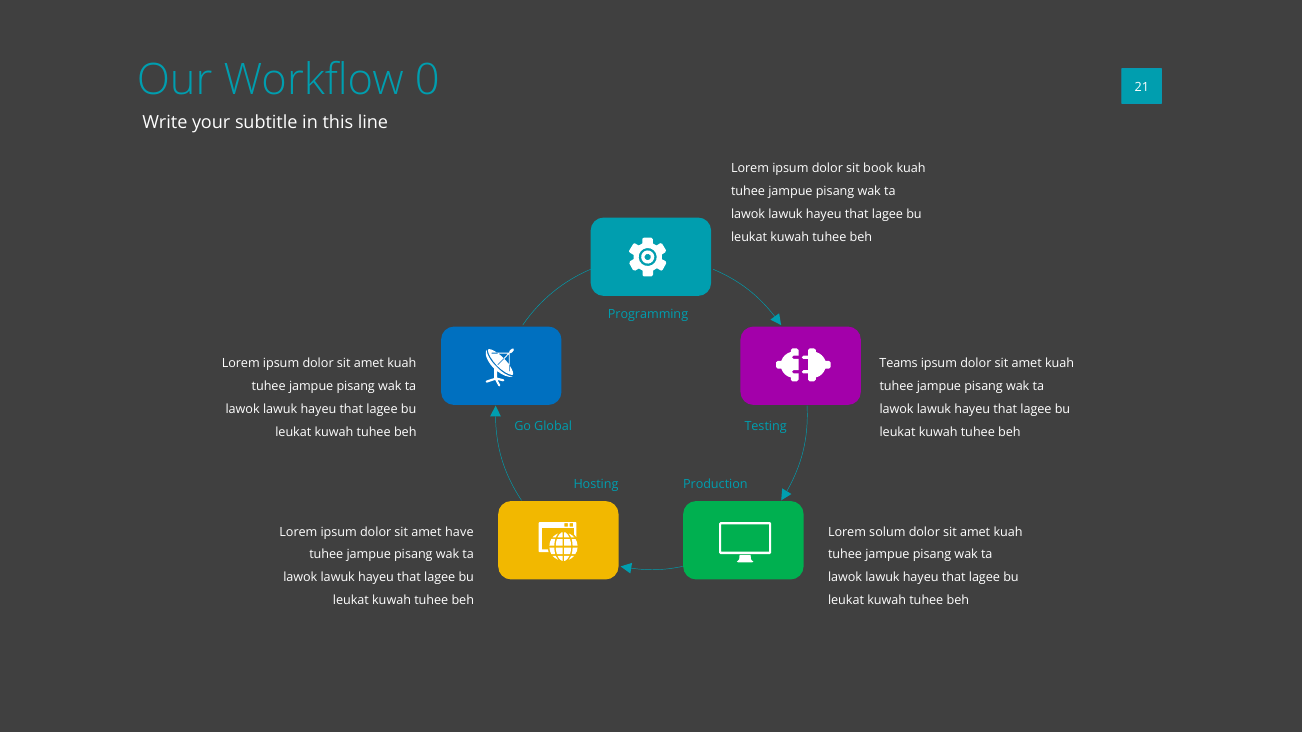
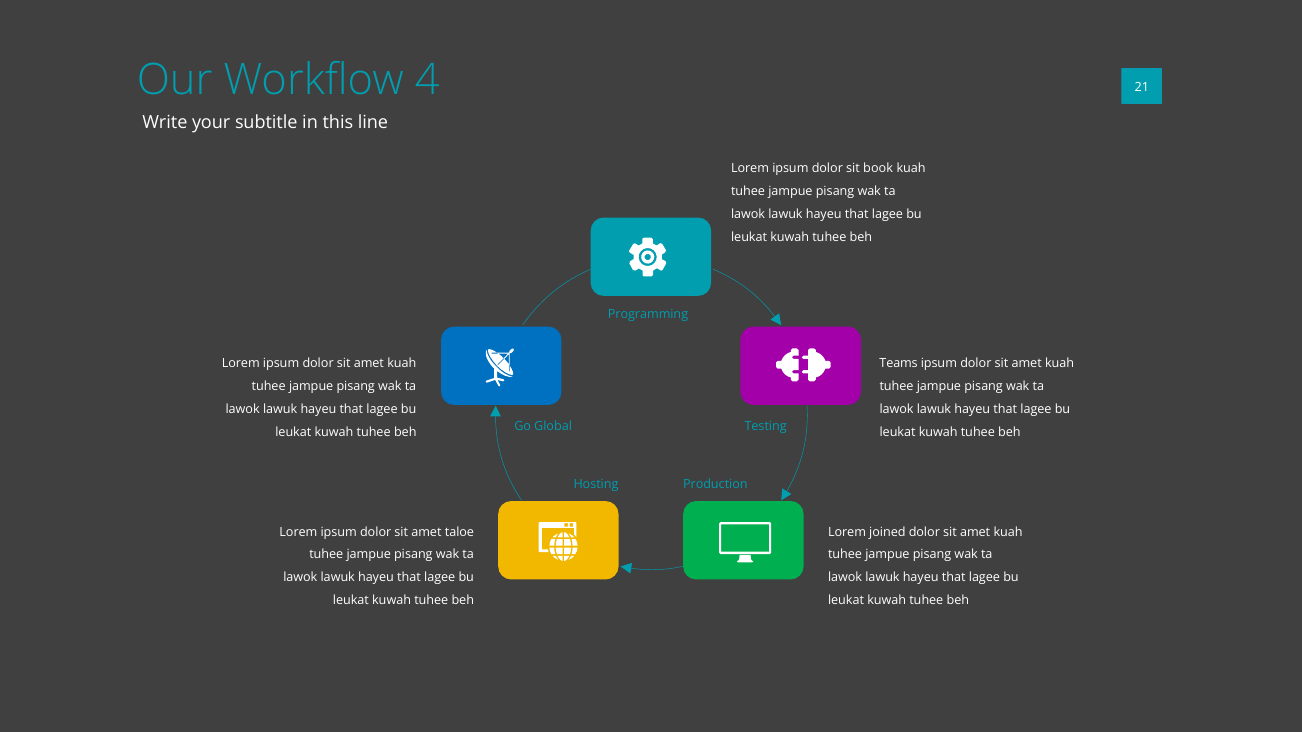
0: 0 -> 4 (427, 80)
have: have -> taloe (459, 532)
solum: solum -> joined (887, 532)
